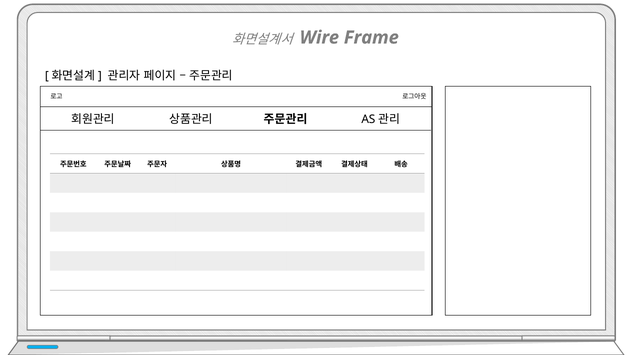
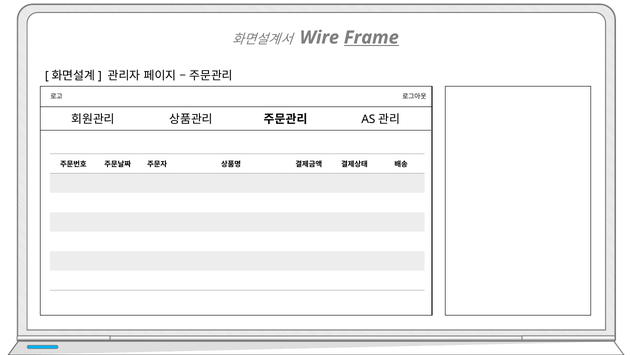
Frame underline: none -> present (371, 38)
